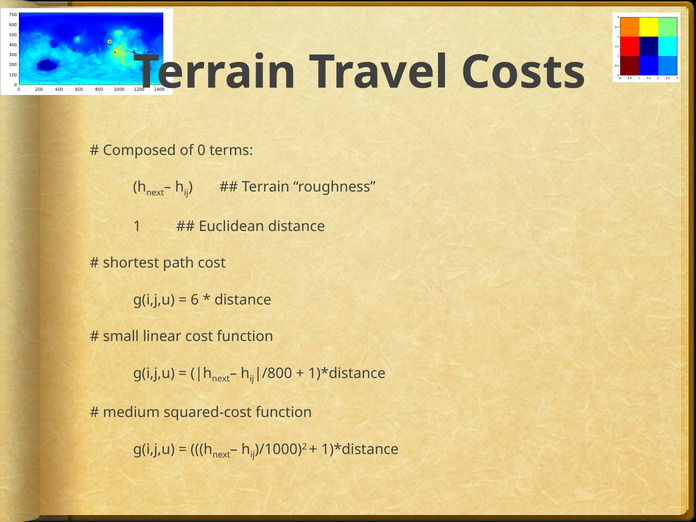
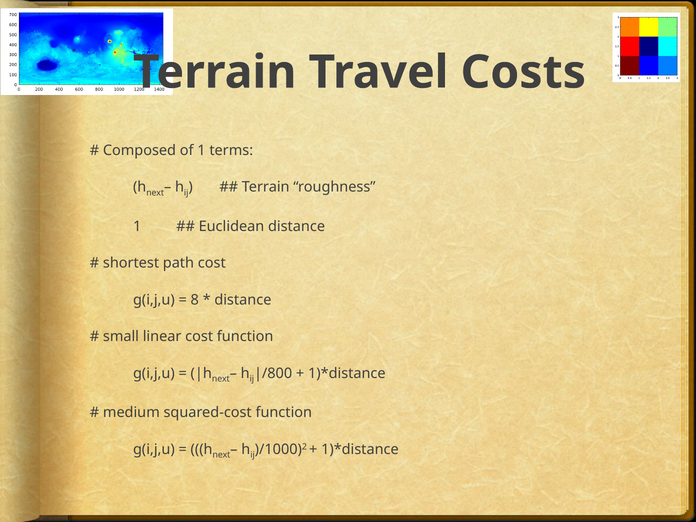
of 0: 0 -> 1 (202, 150)
6: 6 -> 8 (195, 300)
